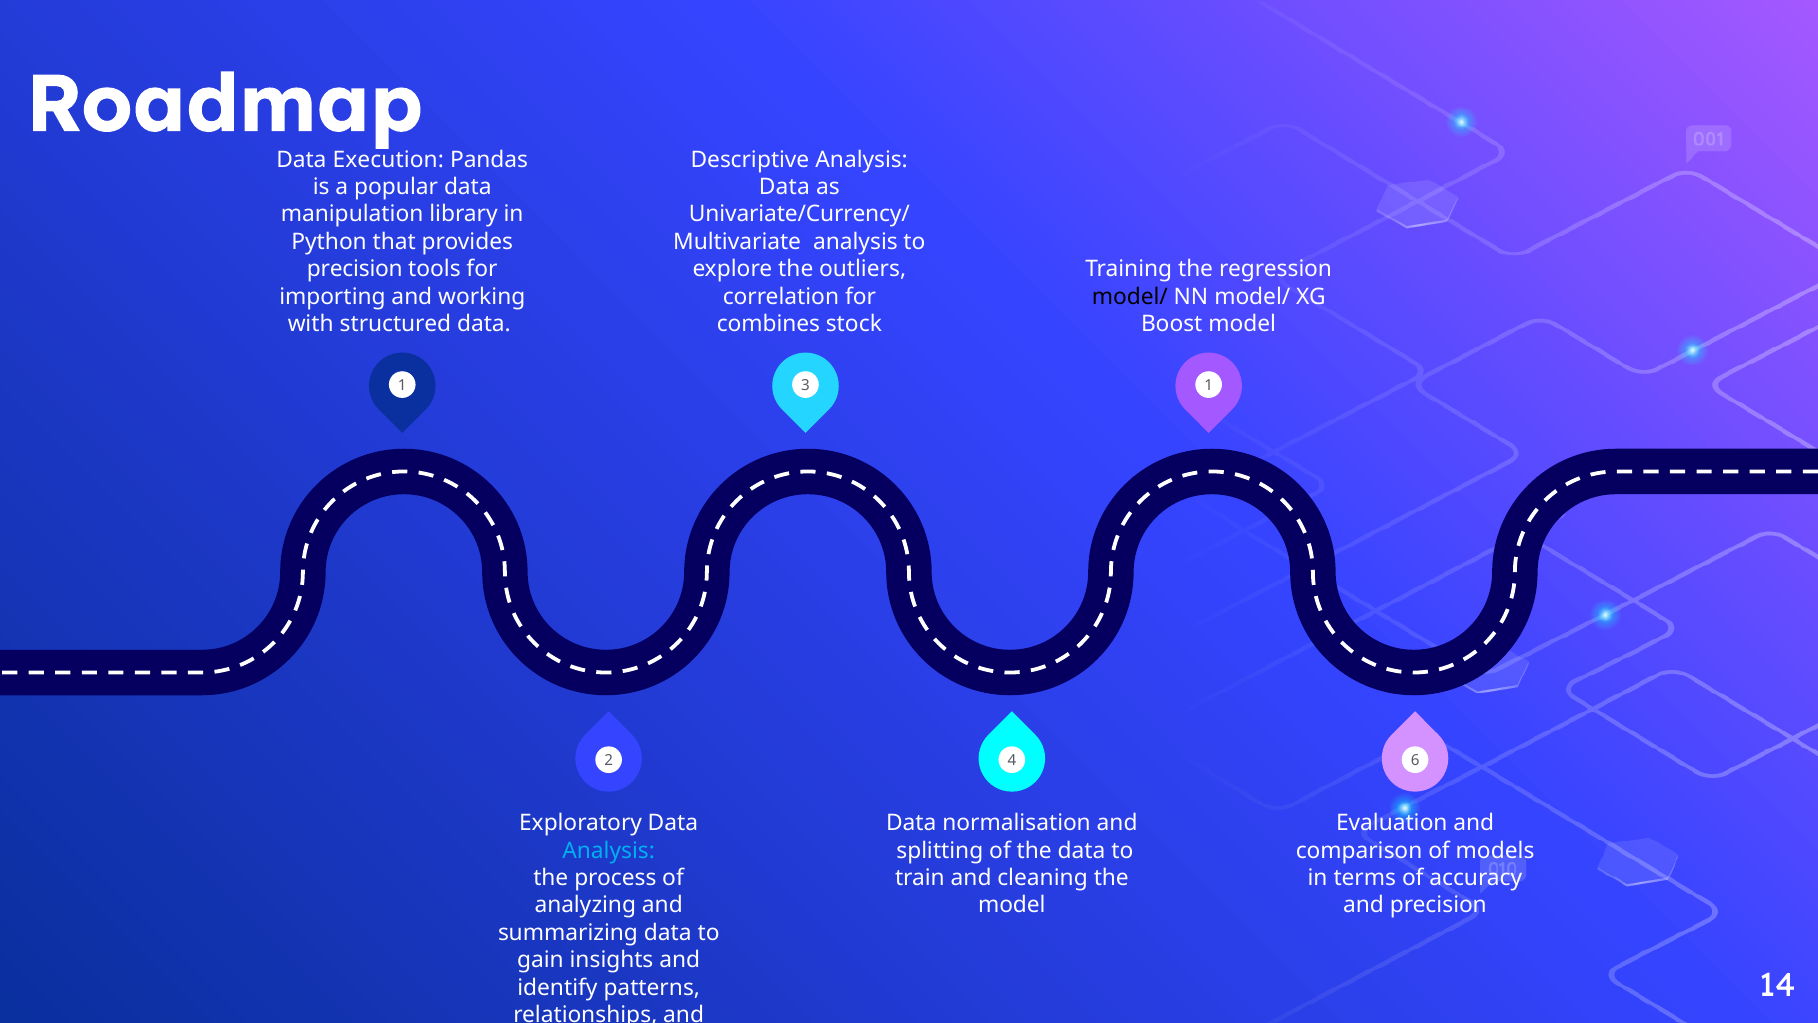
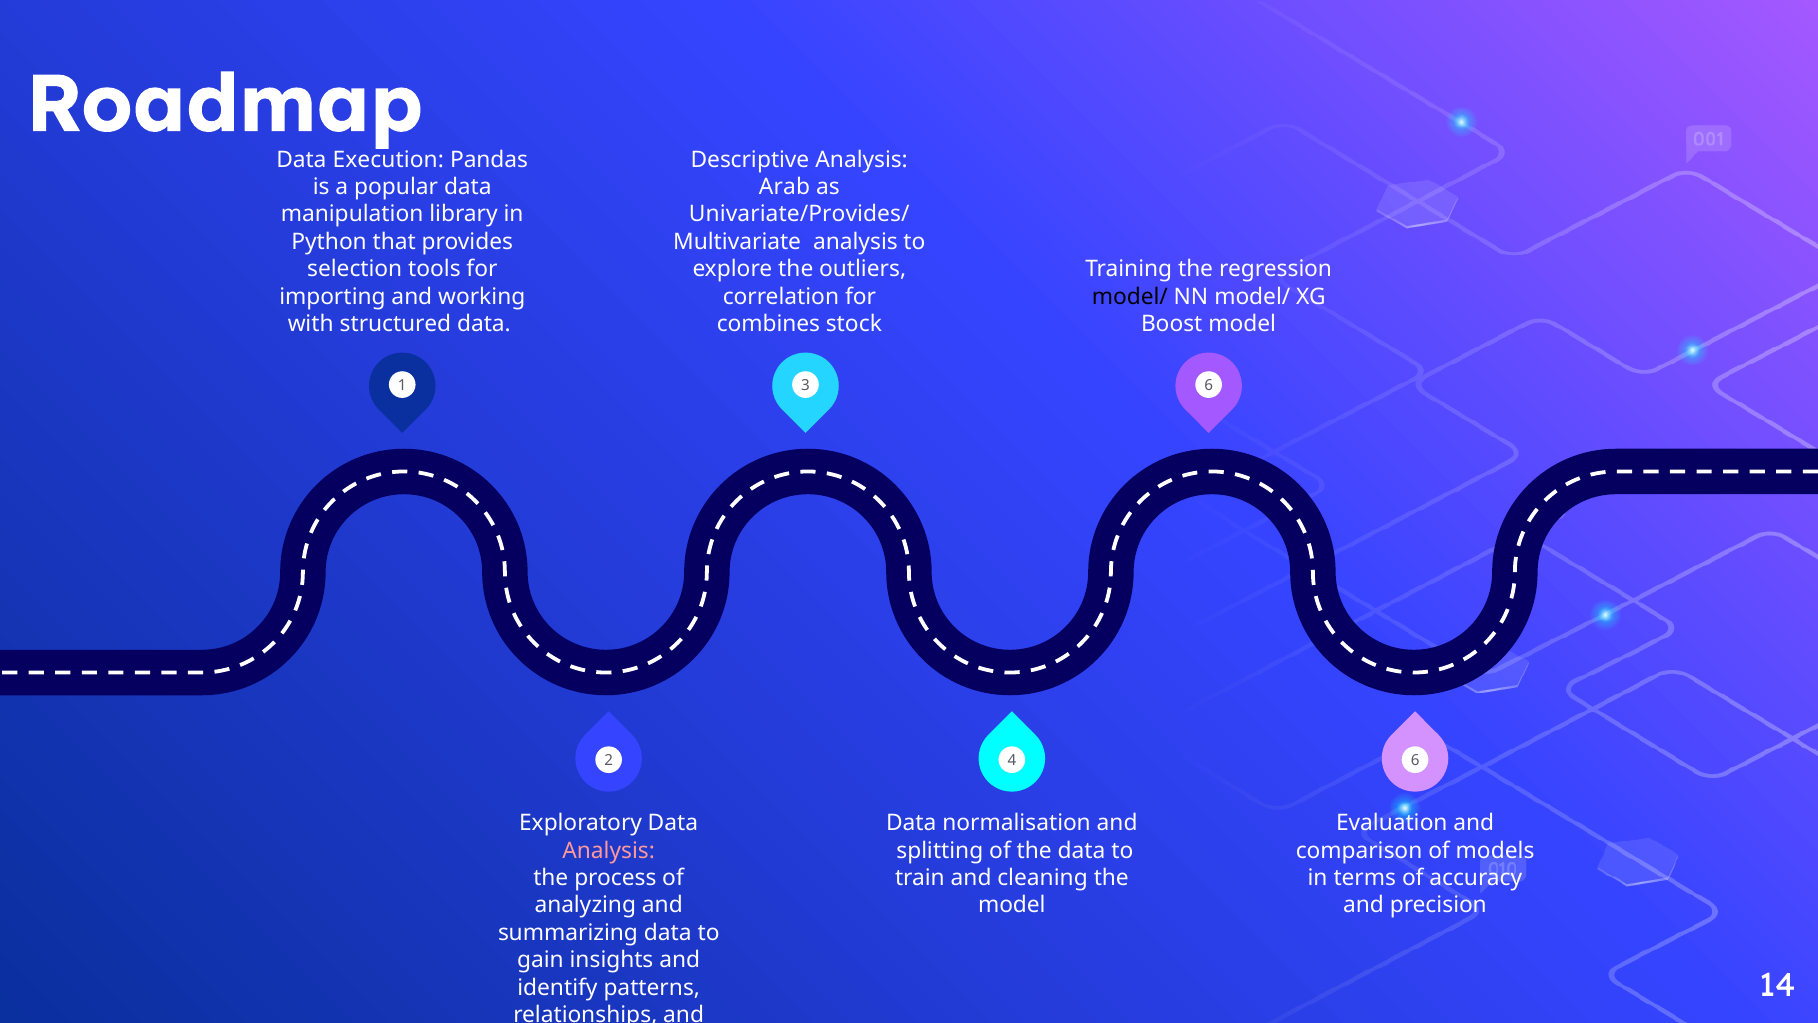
Data: Data -> Arab (784, 187)
Univariate/Currency/: Univariate/Currency/ -> Univariate/Provides/ (799, 214)
precision: precision -> selection (355, 269)
3 1: 1 -> 6 (1209, 386)
Analysis colour: light blue -> pink (609, 850)
